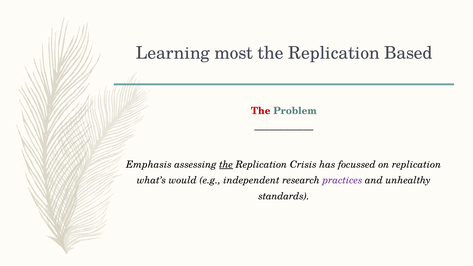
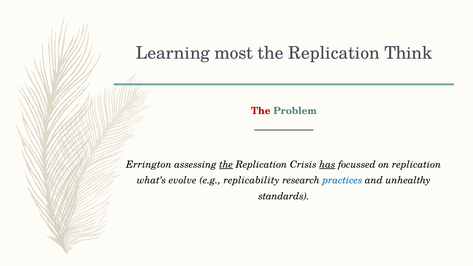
Based: Based -> Think (408, 53)
Emphasis: Emphasis -> Errington (149, 165)
has underline: none -> present (327, 165)
would: would -> evolve (183, 180)
independent: independent -> replicability (252, 180)
practices colour: purple -> blue (342, 180)
